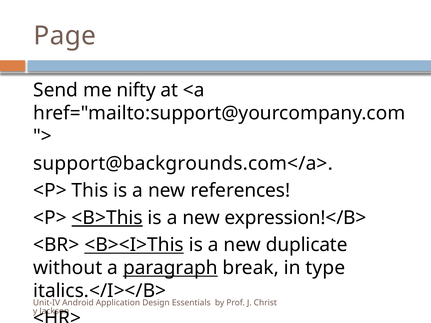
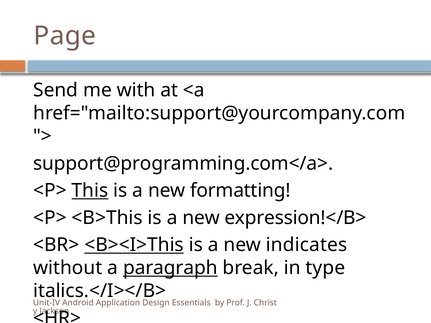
nifty: nifty -> with (136, 90)
support@backgrounds.com</a>: support@backgrounds.com</a> -> support@programming.com</a> (183, 164)
This underline: none -> present (90, 191)
references: references -> formatting (240, 191)
<B>This underline: present -> none (107, 218)
duplicate: duplicate -> indicates (307, 245)
